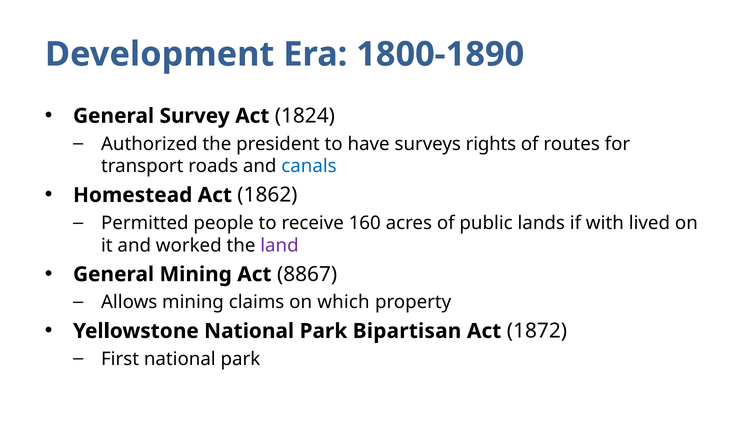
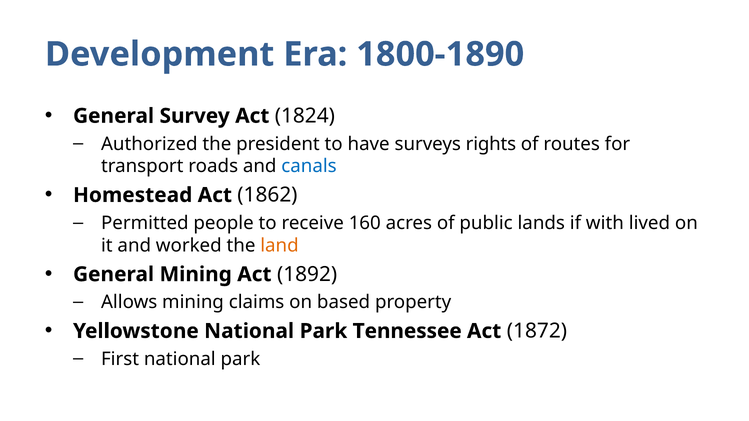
land colour: purple -> orange (279, 246)
8867: 8867 -> 1892 (307, 275)
which: which -> based (344, 302)
Bipartisan: Bipartisan -> Tennessee (407, 331)
